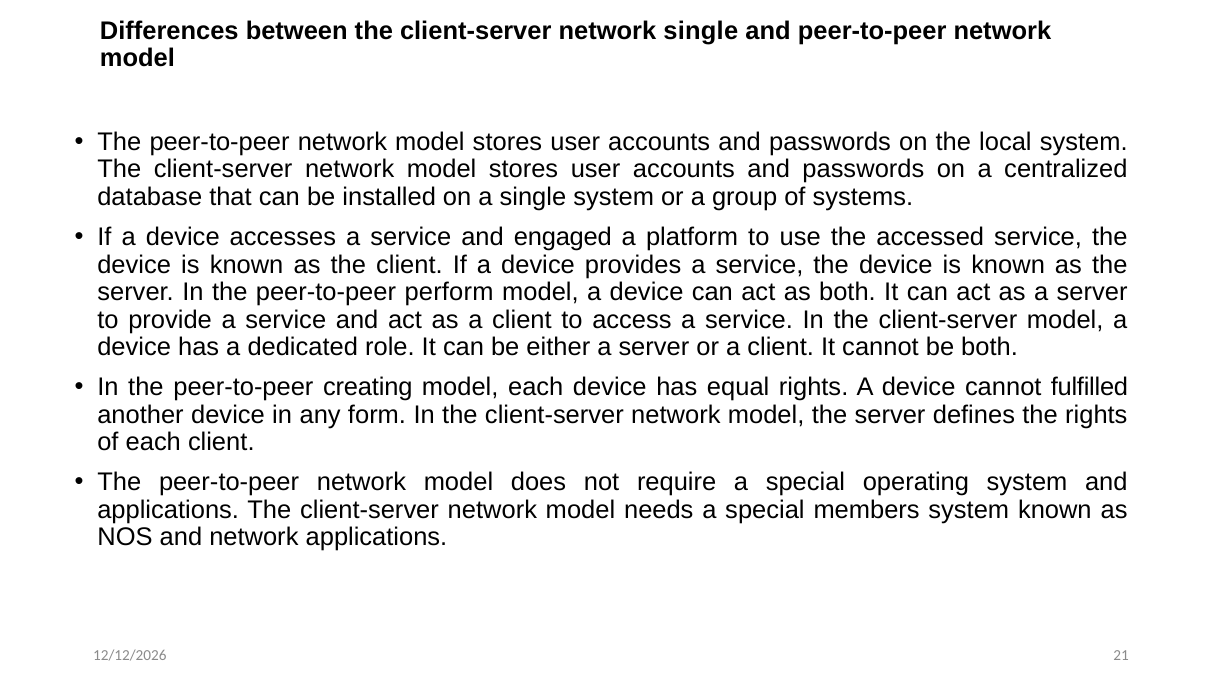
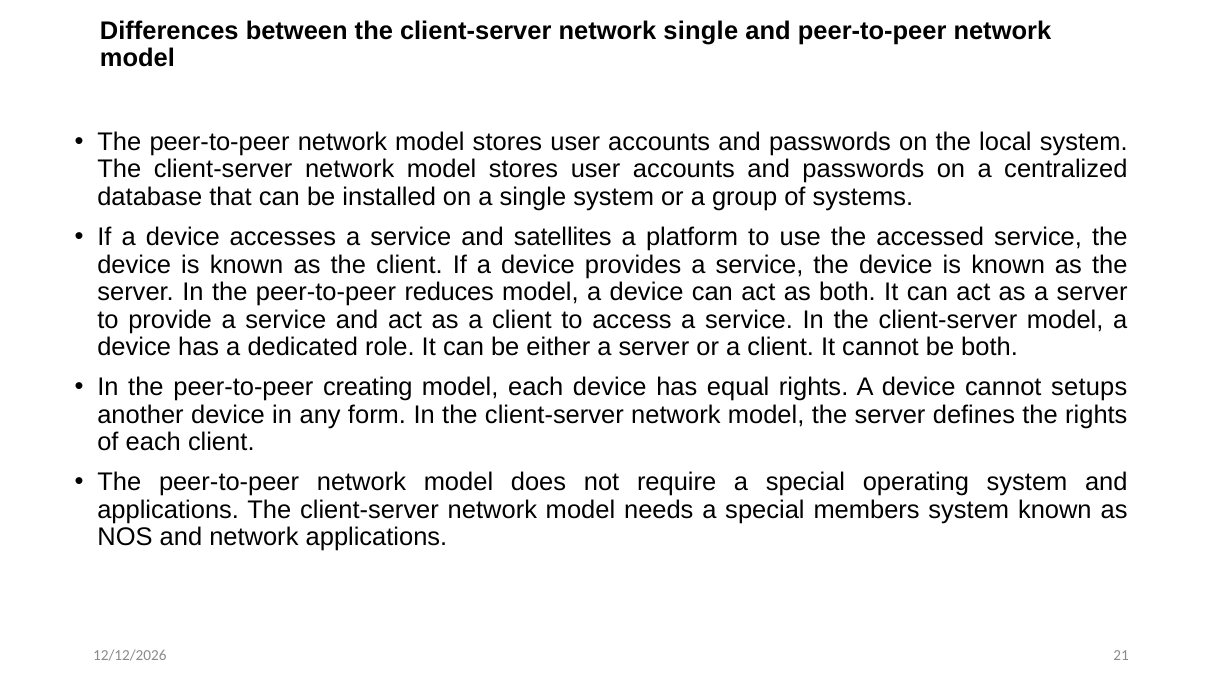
engaged: engaged -> satellites (563, 237)
perform: perform -> reduces (449, 292)
fulfilled: fulfilled -> setups (1089, 388)
